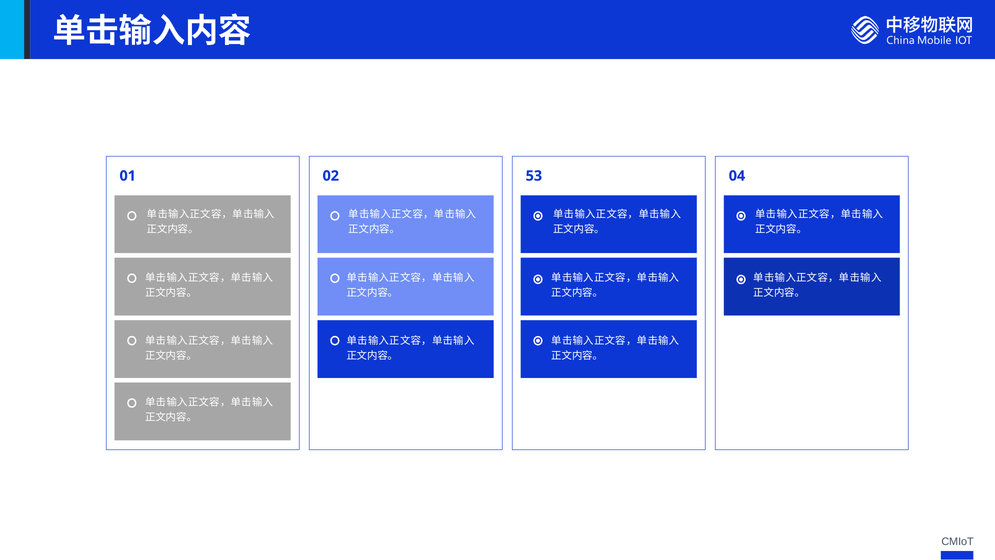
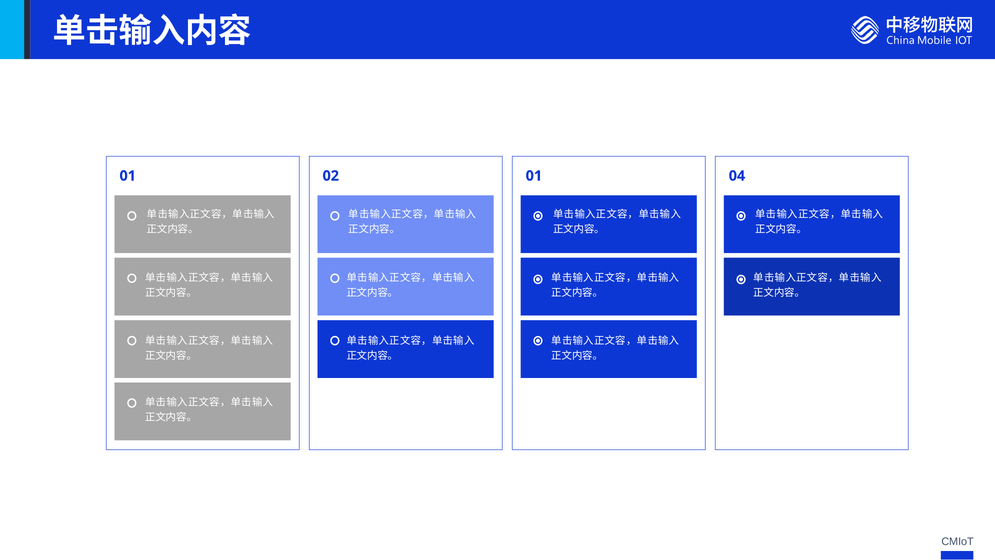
02 53: 53 -> 01 (534, 176)
